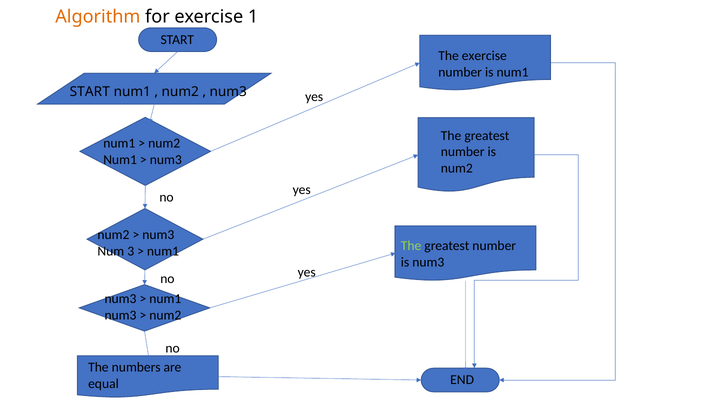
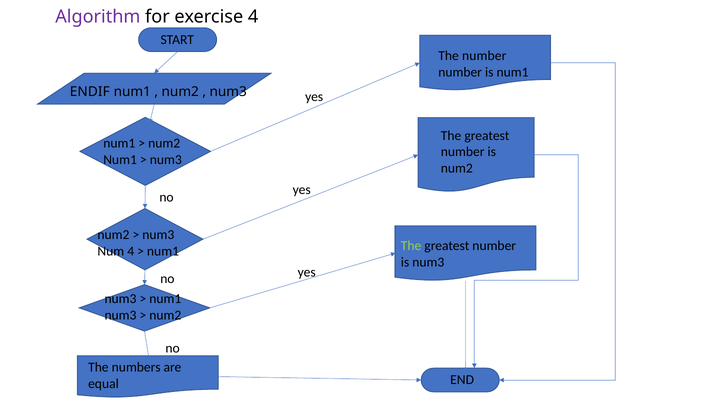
Algorithm colour: orange -> purple (98, 17)
exercise 1: 1 -> 4 (253, 17)
The exercise: exercise -> number (484, 56)
START: START -> ENDIF (90, 92)
Num 3: 3 -> 4 (131, 251)
